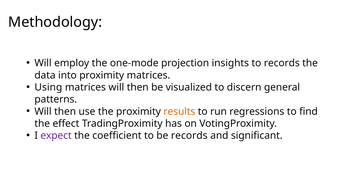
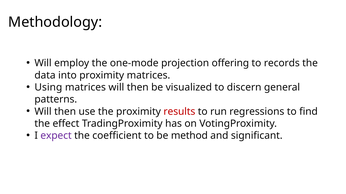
insights: insights -> offering (230, 63)
results colour: orange -> red (179, 112)
be records: records -> method (189, 136)
